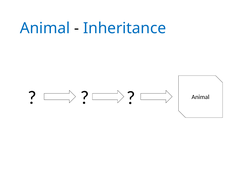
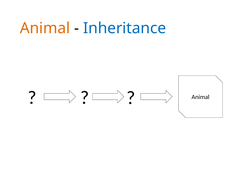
Animal colour: blue -> orange (45, 28)
